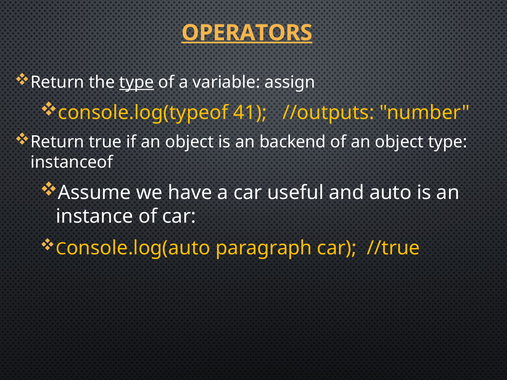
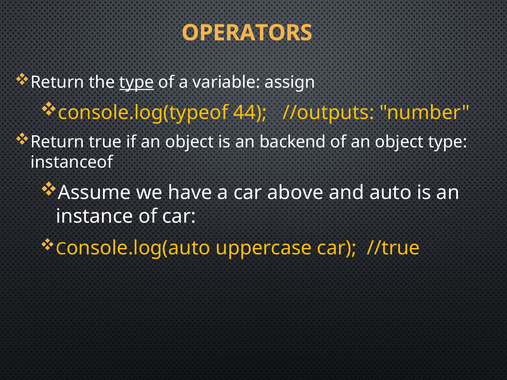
OPERATORS underline: present -> none (247, 33)
41: 41 -> 44 (250, 113)
useful: useful -> above (295, 193)
paragraph: paragraph -> uppercase (264, 248)
